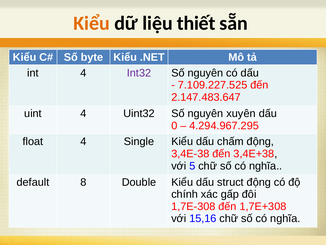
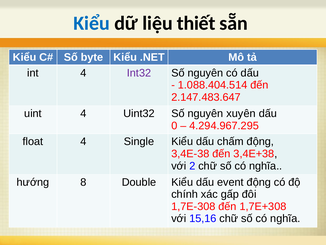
Kiểu colour: orange -> blue (92, 23)
7.109.227.525: 7.109.227.525 -> 1.088.404.514 (213, 85)
5: 5 -> 2 (192, 166)
default: default -> hướng (33, 182)
struct: struct -> event (230, 182)
